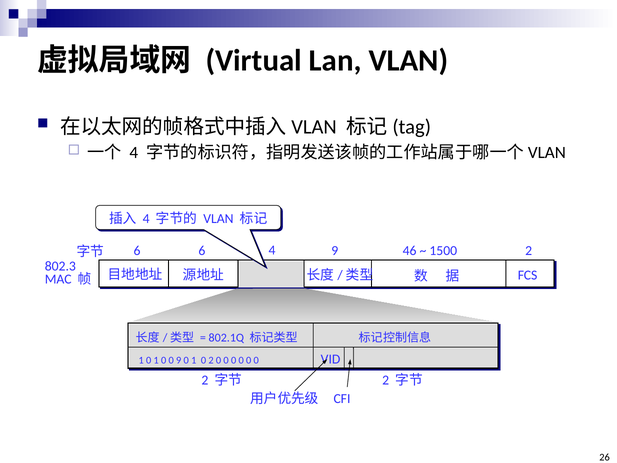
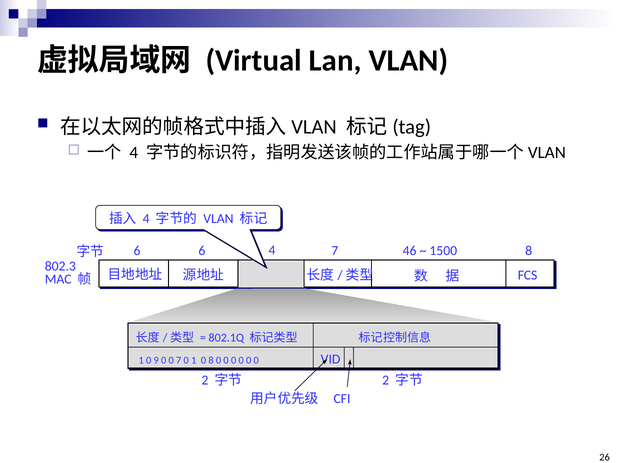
9: 9 -> 7 (335, 250)
1500 2: 2 -> 8 (529, 250)
1 0 1: 1 -> 9 (156, 360)
0 9: 9 -> 7 (179, 360)
0 2: 2 -> 8 (211, 360)
